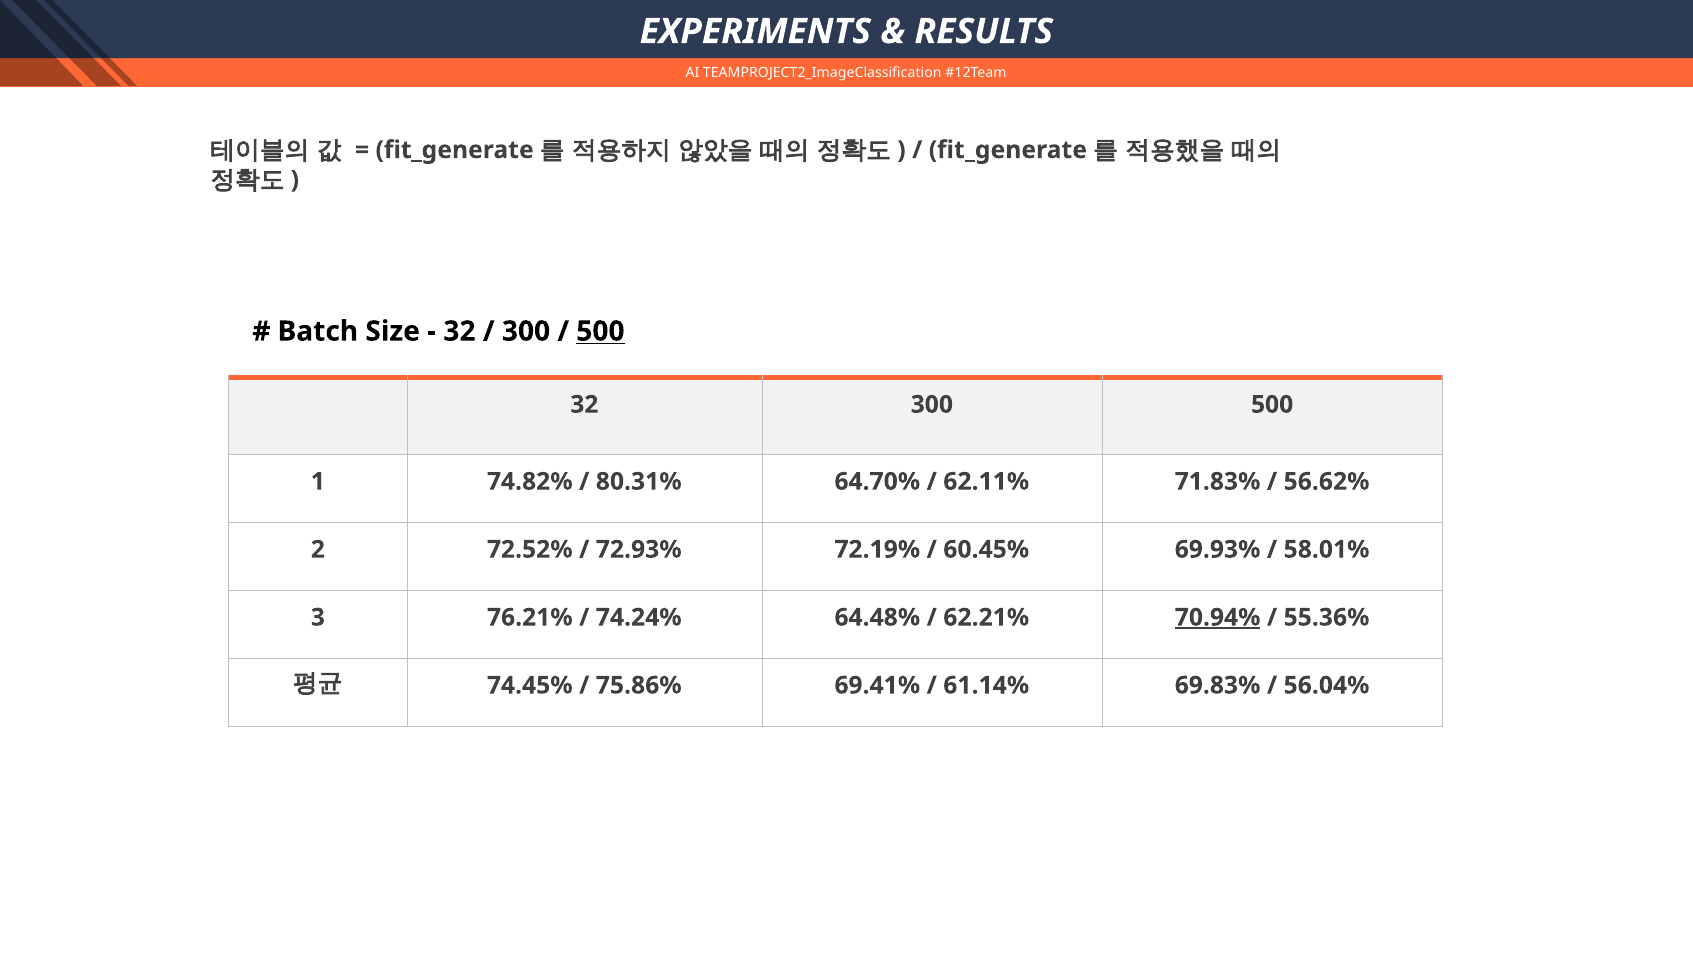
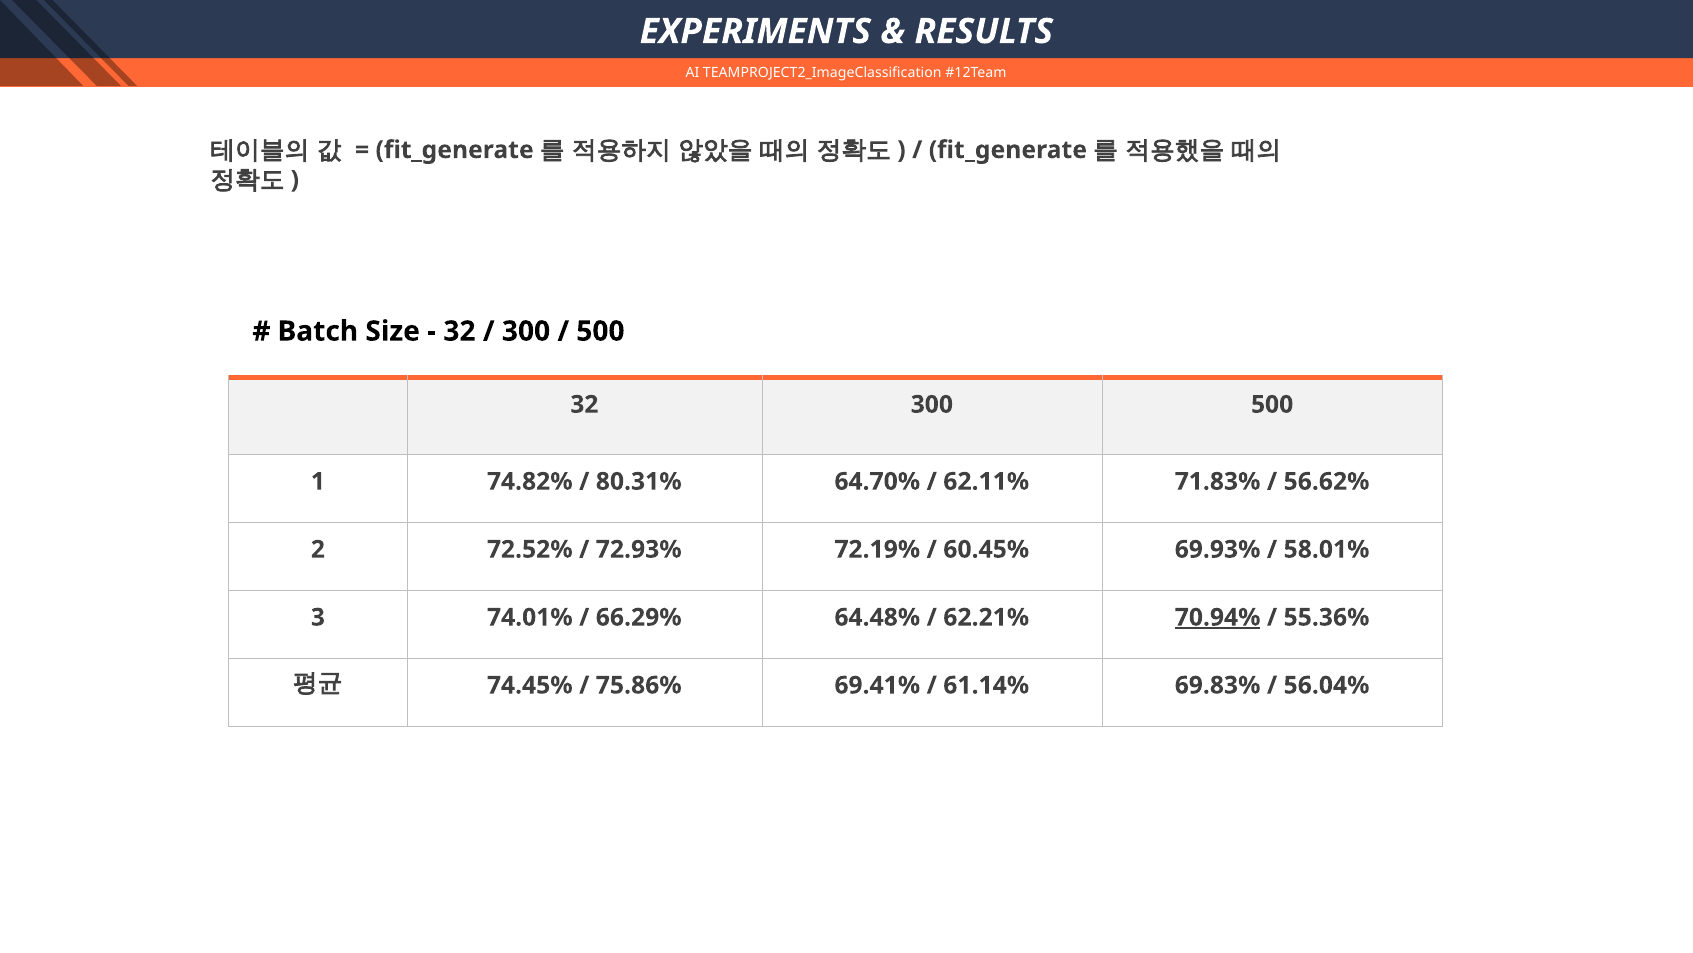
500 underline: present -> none (600, 331)
76.21%: 76.21% -> 74.01% (530, 617)
74.24%: 74.24% -> 66.29% (639, 617)
